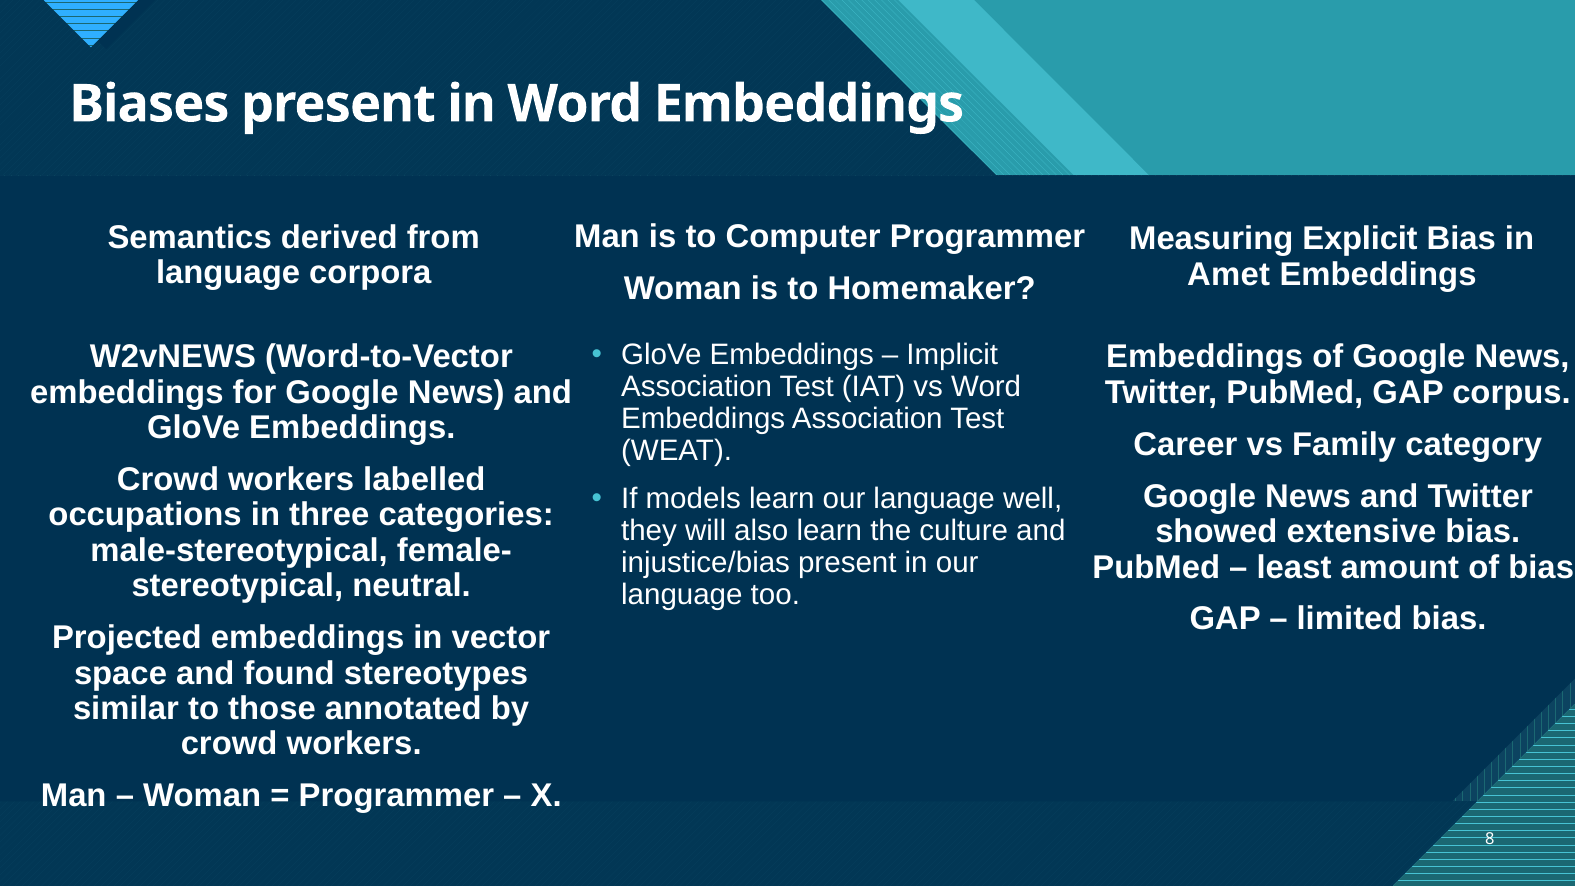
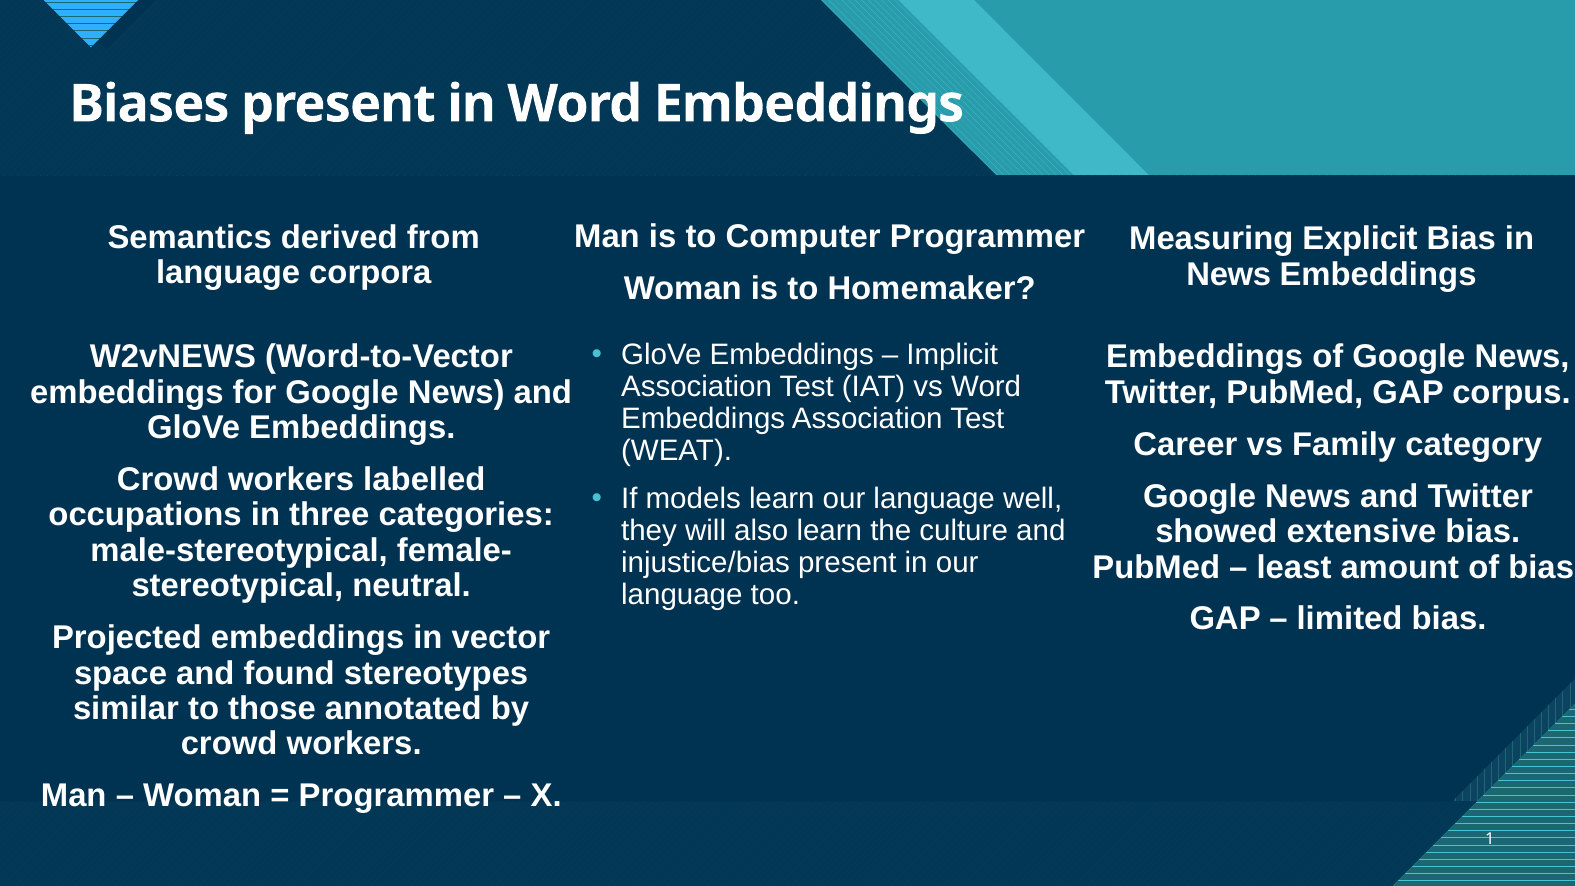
Amet: Amet -> News (1229, 275)
8: 8 -> 1 (1490, 839)
